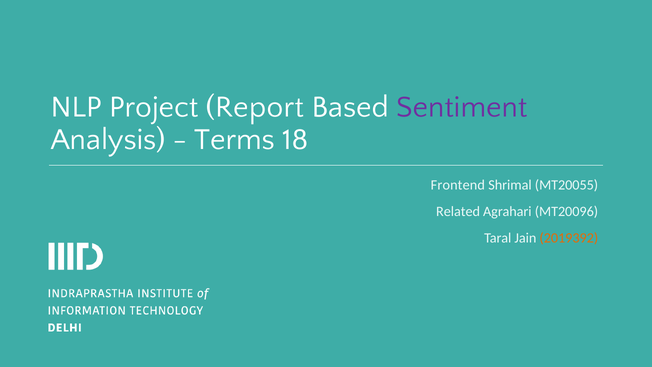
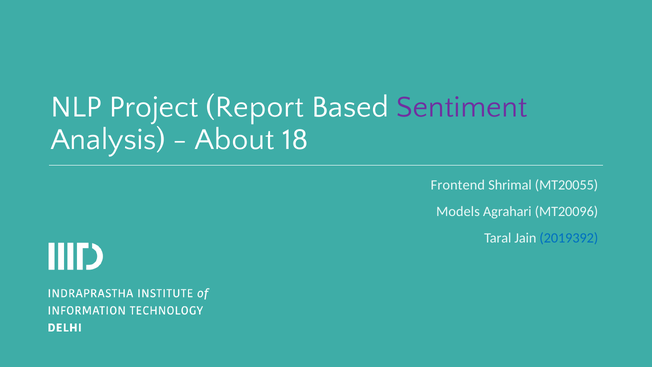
Terms: Terms -> About (235, 139)
Related: Related -> Models (458, 211)
2019392 colour: orange -> blue (569, 238)
